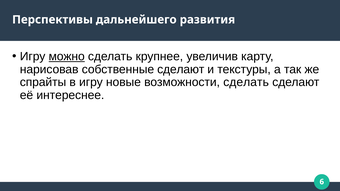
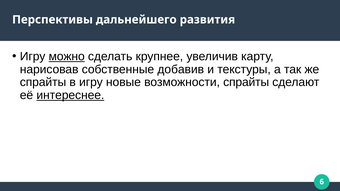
собственные сделают: сделают -> добавив (181, 69)
возможности сделать: сделать -> спрайты (246, 82)
интереснее underline: none -> present (70, 95)
